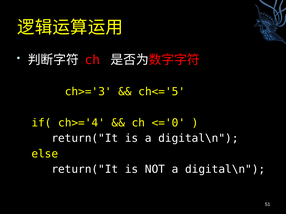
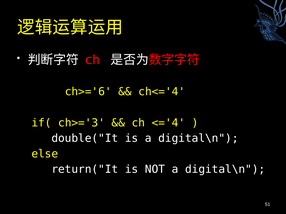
ch>='3: ch>='3 -> ch>='6 (88, 92)
ch<='5: ch<='5 -> ch<='4 (162, 92)
ch>='4: ch>='4 -> ch>='3 (82, 123)
<='0: <='0 -> <='4 (168, 123)
return("It: return("It -> double("It (85, 139)
